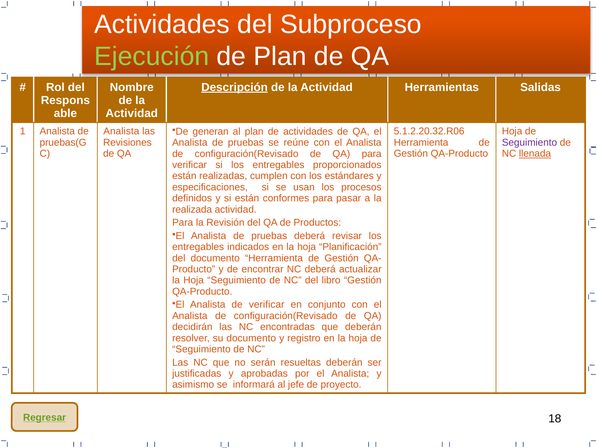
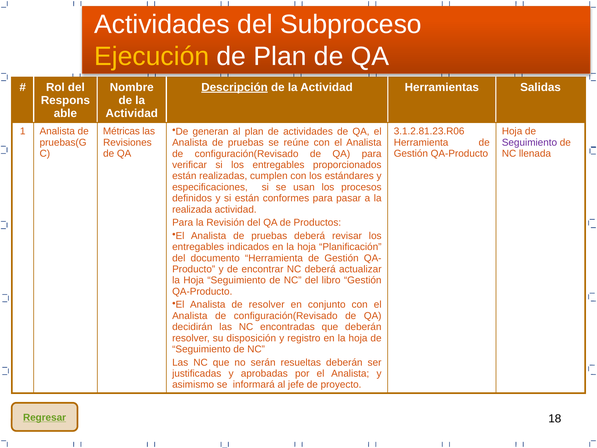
Ejecución colour: light green -> yellow (152, 56)
Analista: Analista -> Métricas (121, 131)
5.1.2.20.32.R06: 5.1.2.20.32.R06 -> 3.1.2.81.23.R06 (429, 131)
llenada underline: present -> none (535, 154)
de verificar: verificar -> resolver (267, 304)
su documento: documento -> disposición (251, 338)
